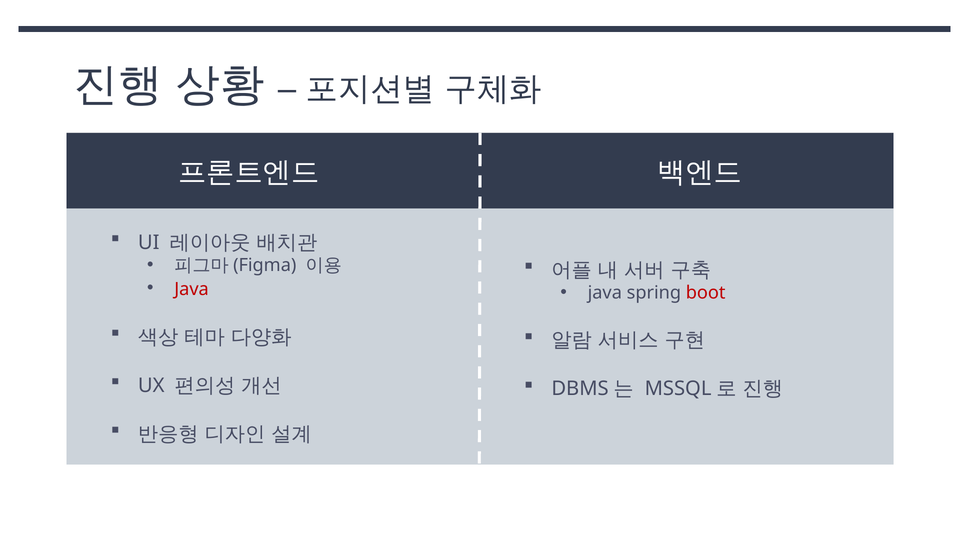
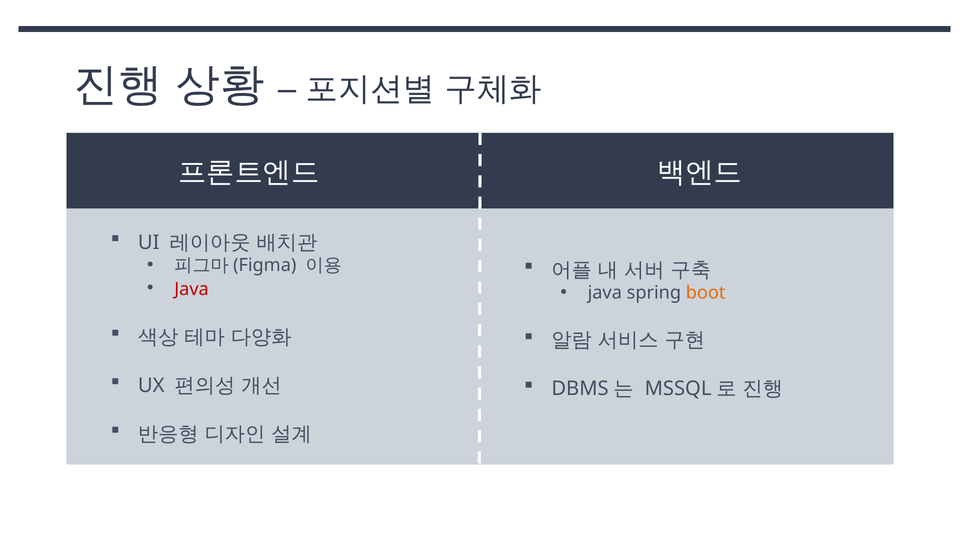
boot colour: red -> orange (706, 293)
